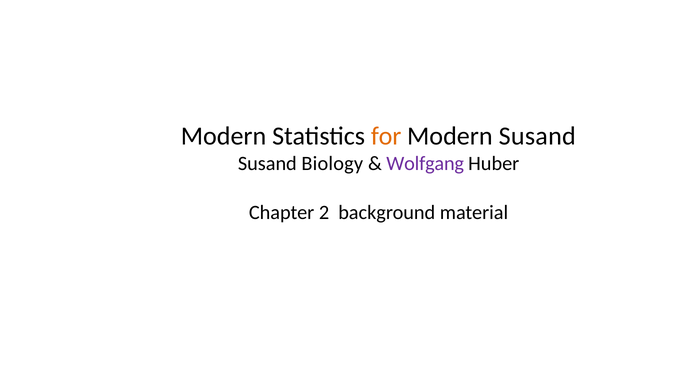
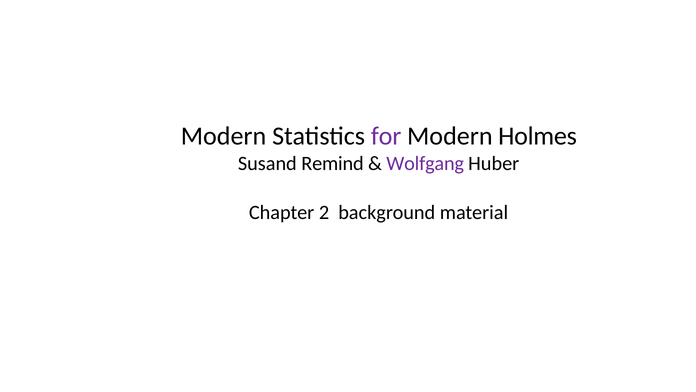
for colour: orange -> purple (386, 136)
Modern Susand: Susand -> Holmes (538, 136)
Biology: Biology -> Remind (333, 163)
